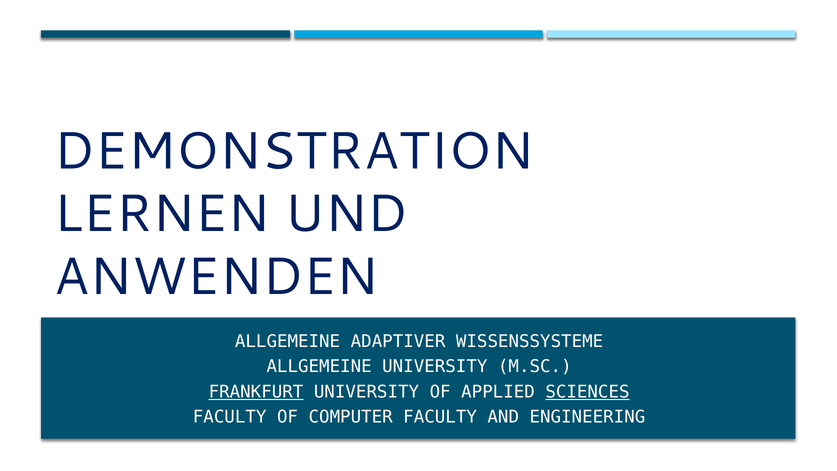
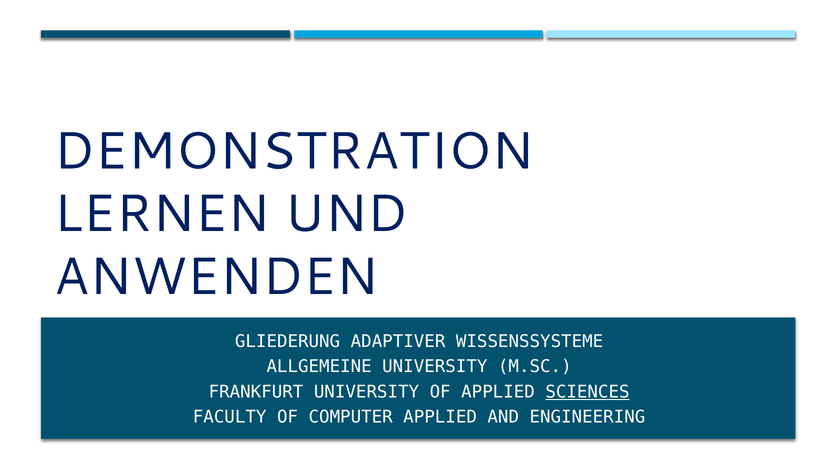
ALLGEMEINE: ALLGEMEINE -> GLIEDERUNG (288, 341)
FRANKFURT underline: present -> none (256, 392)
COMPUTER FACULTY: FACULTY -> APPLIED (440, 417)
